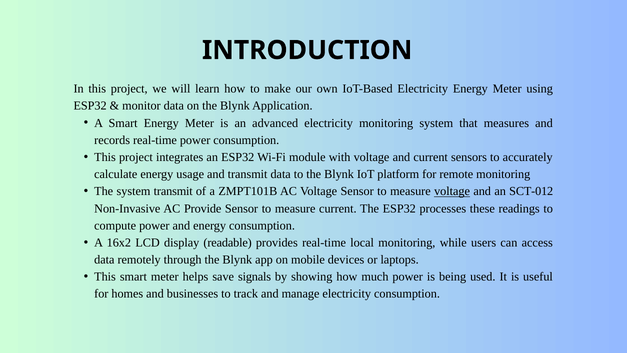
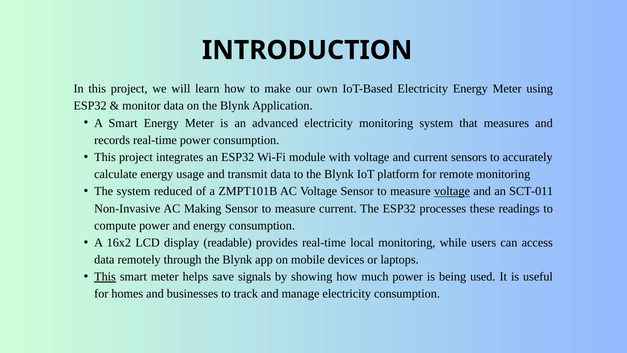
system transmit: transmit -> reduced (173, 191)
SCT-012: SCT-012 -> SCT-011 (531, 191)
Provide: Provide -> Making (203, 208)
This underline: none -> present (105, 277)
